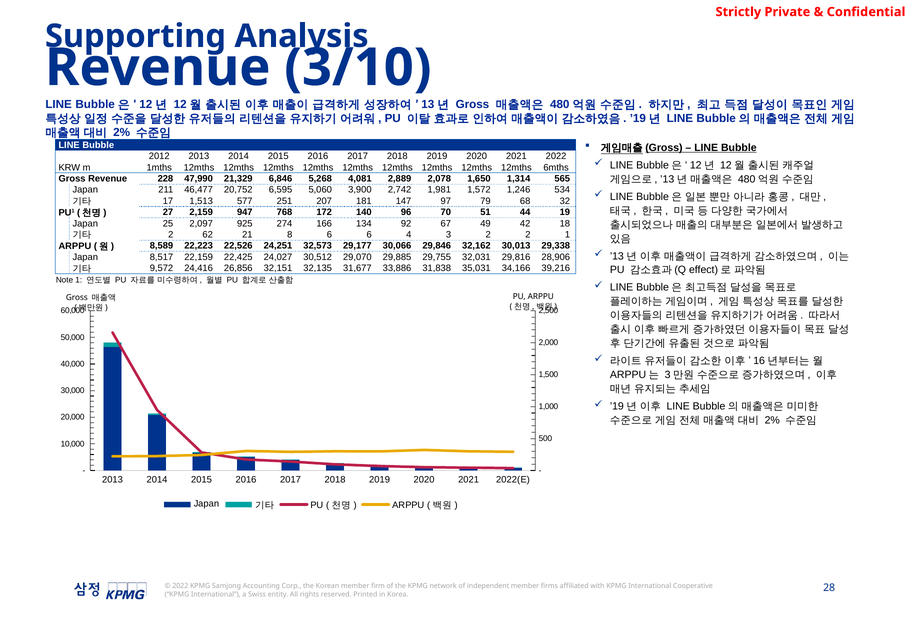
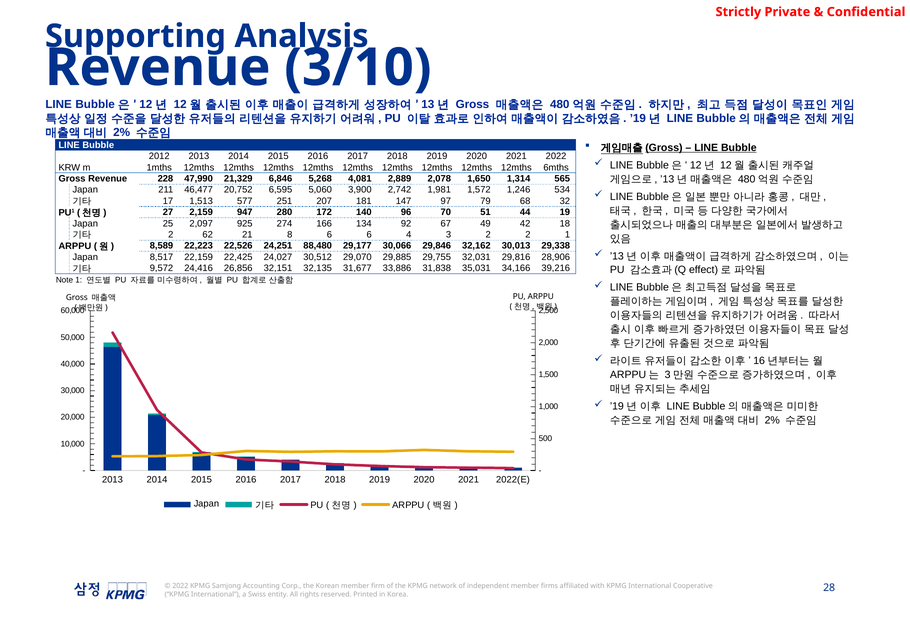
768: 768 -> 280 (284, 212)
32,573: 32,573 -> 88,480 (318, 246)
